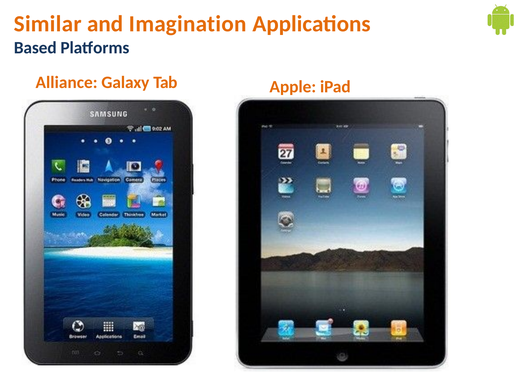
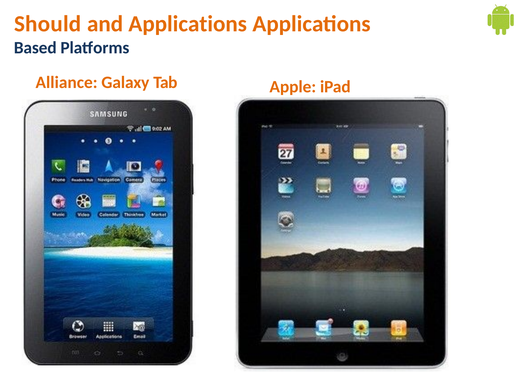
Similar: Similar -> Should (48, 24)
and Imagination: Imagination -> Applications (188, 24)
